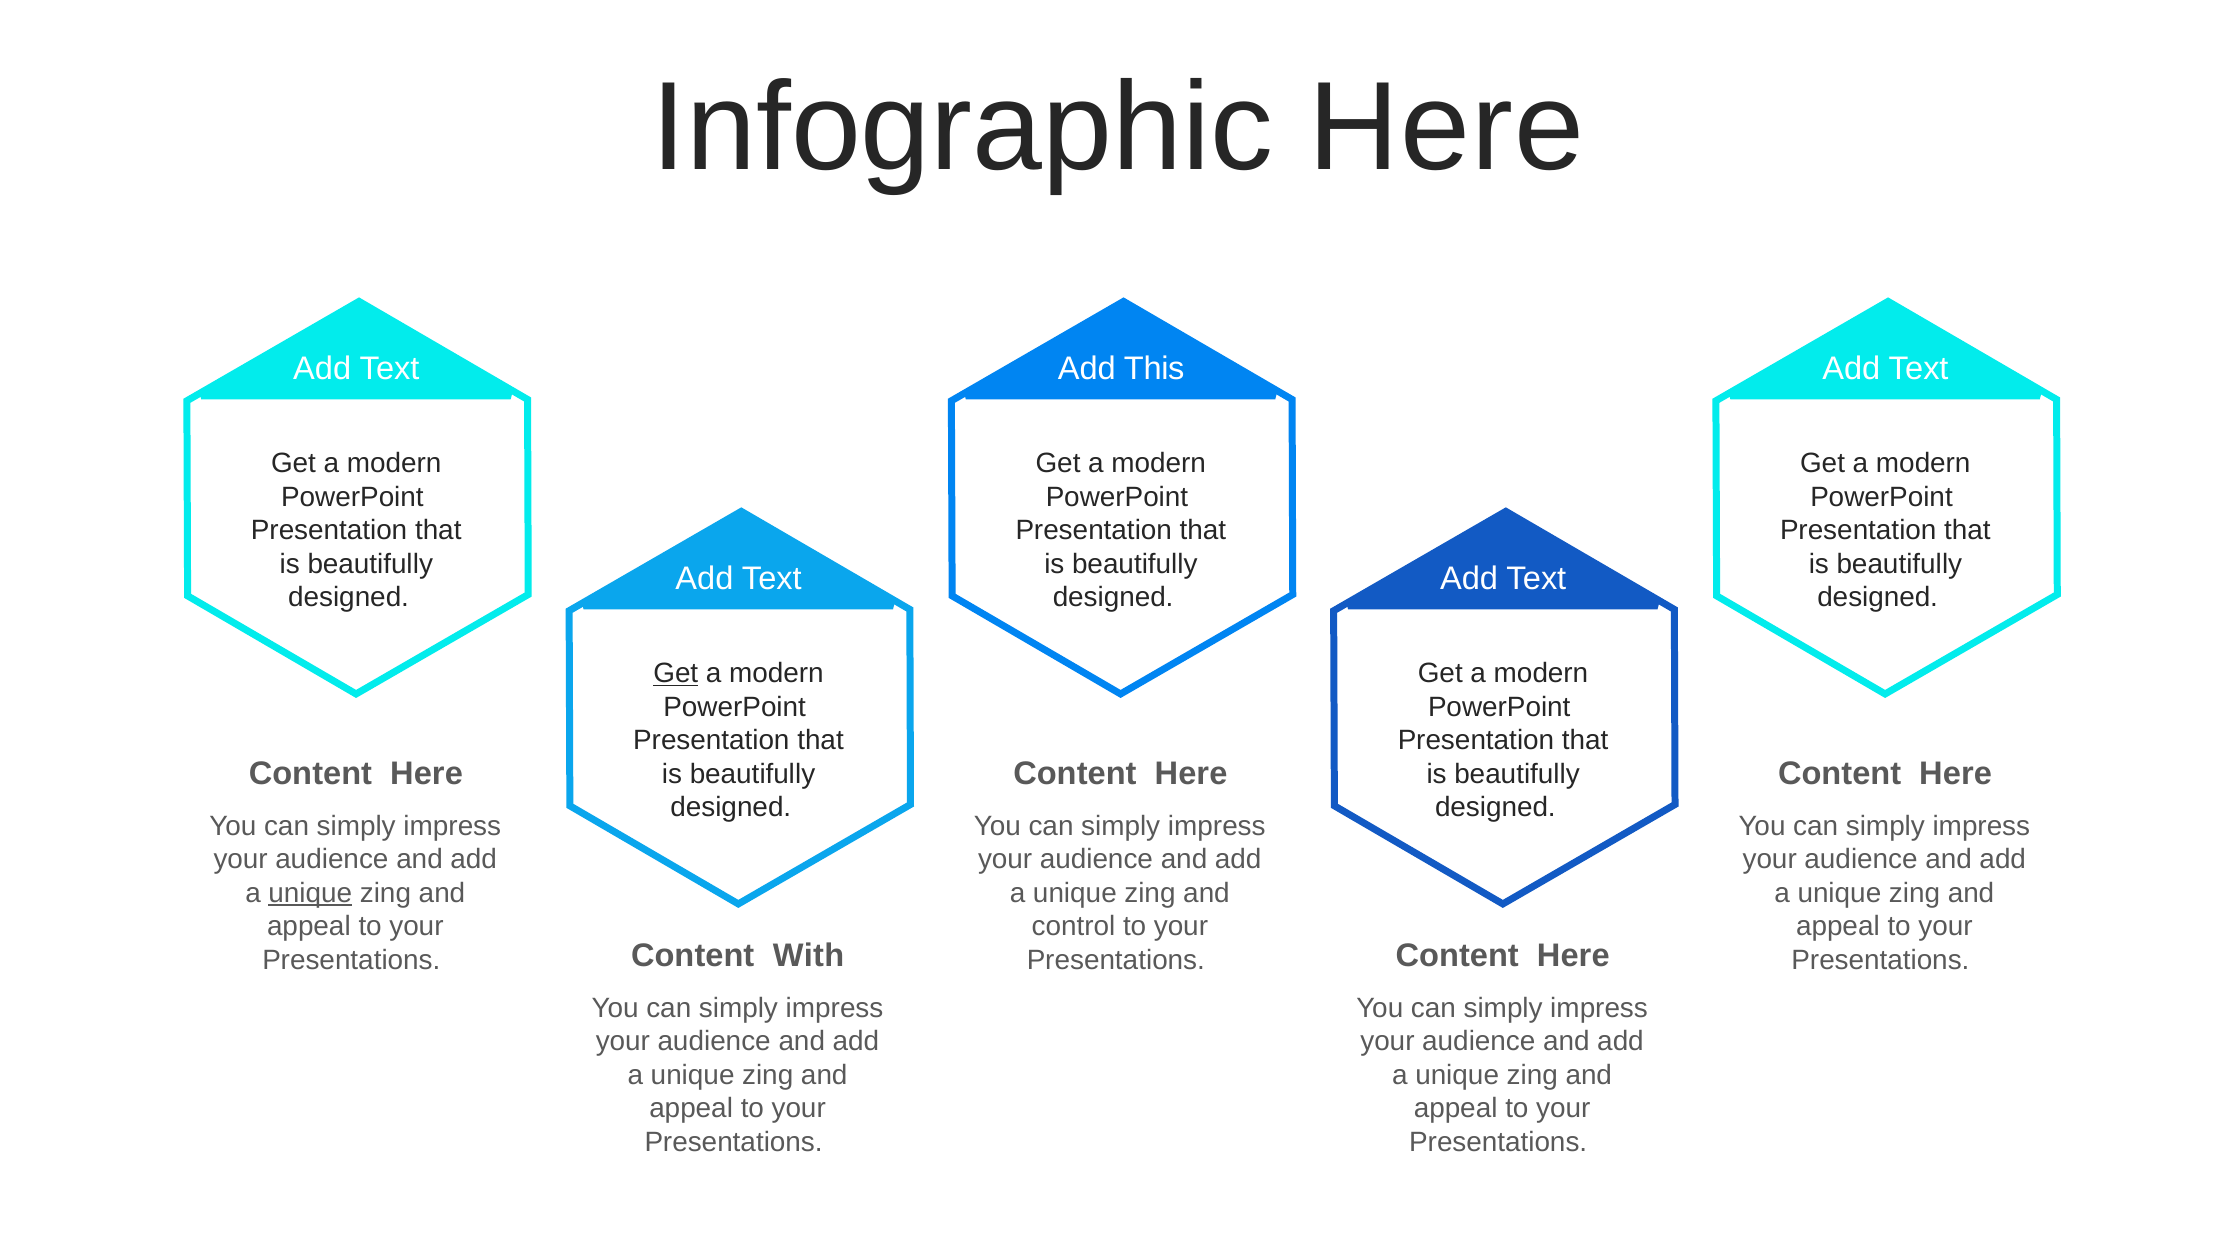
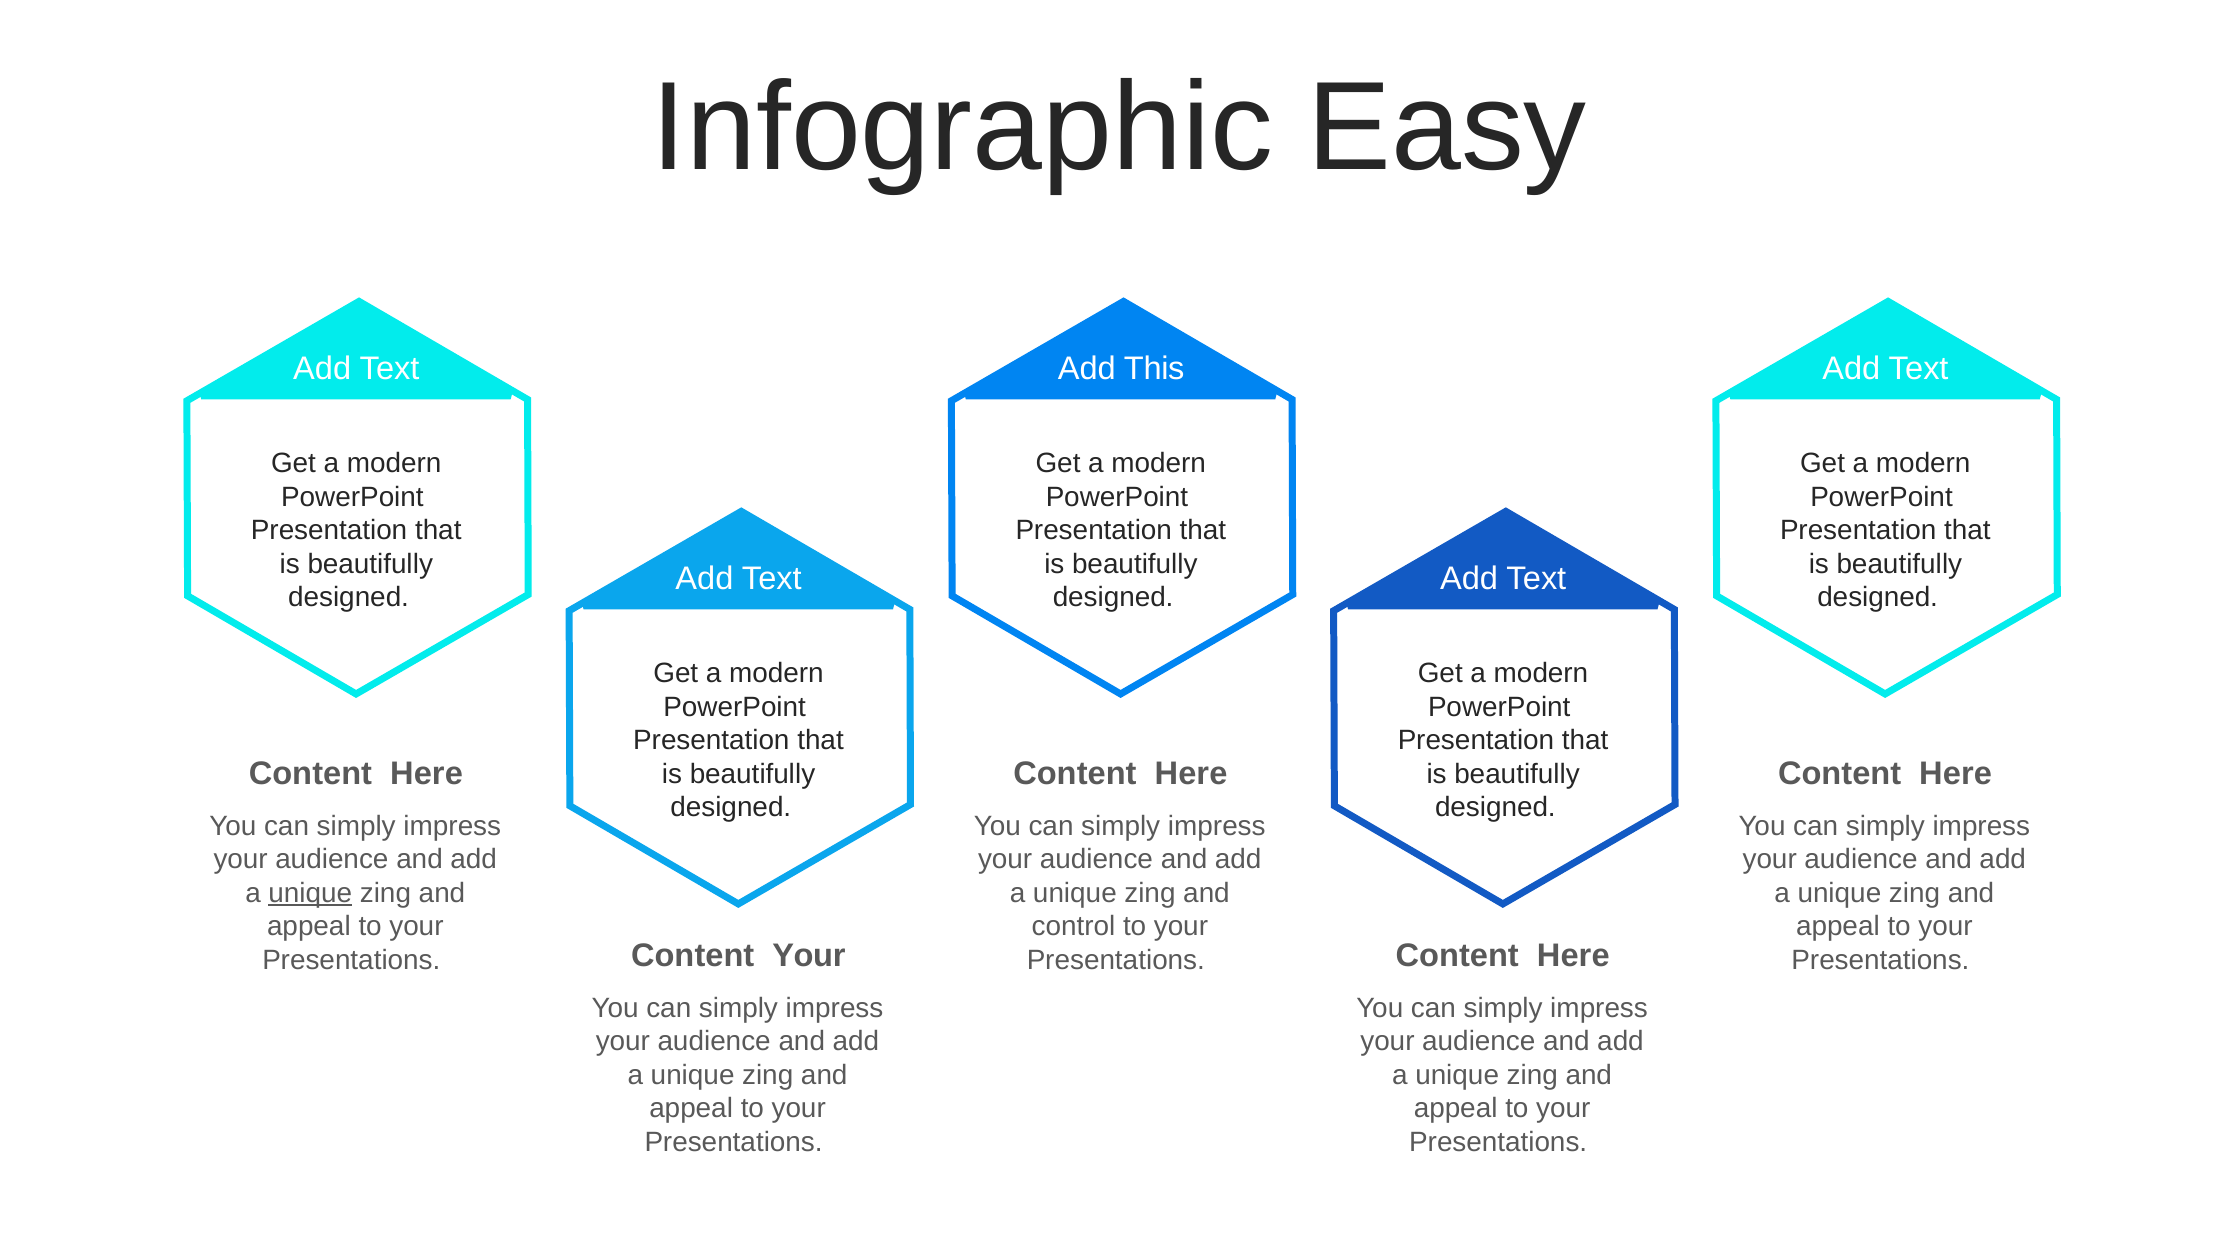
Infographic Here: Here -> Easy (1447, 128)
Get underline: present -> none (676, 673)
Content With: With -> Your (809, 955)
